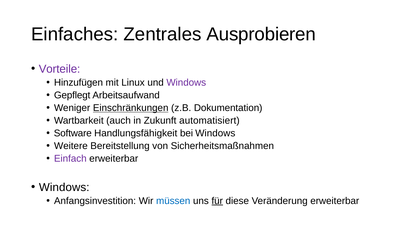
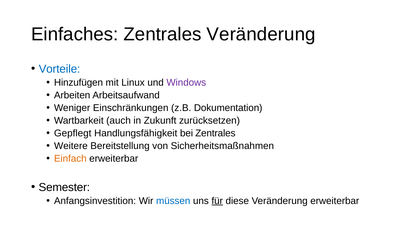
Zentrales Ausprobieren: Ausprobieren -> Veränderung (261, 34)
Vorteile colour: purple -> blue (59, 69)
Gepflegt: Gepflegt -> Arbeiten (72, 95)
Einschränkungen underline: present -> none (131, 108)
automatisiert: automatisiert -> zurücksetzen (210, 120)
Software: Software -> Gepflegt (73, 133)
bei Windows: Windows -> Zentrales (215, 133)
Einfach colour: purple -> orange (70, 158)
Windows: Windows -> Semester (64, 187)
